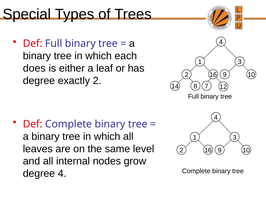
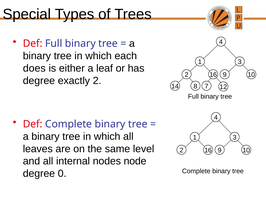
grow: grow -> node (135, 162)
degree 4: 4 -> 0 (62, 174)
